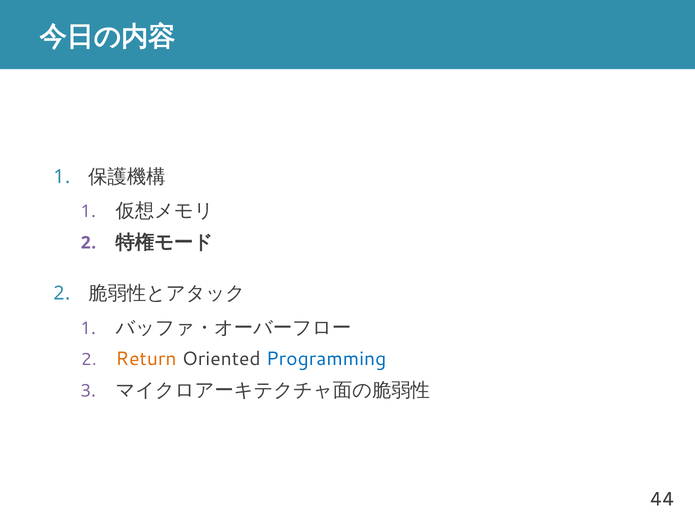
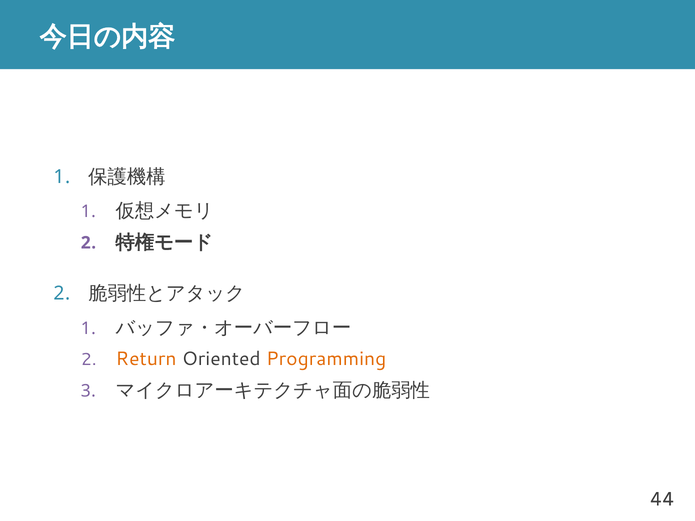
Programming colour: blue -> orange (326, 359)
